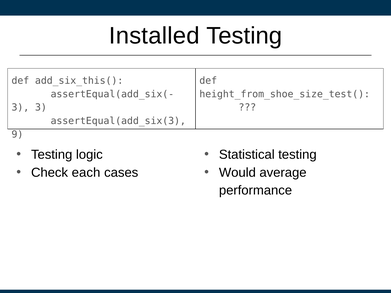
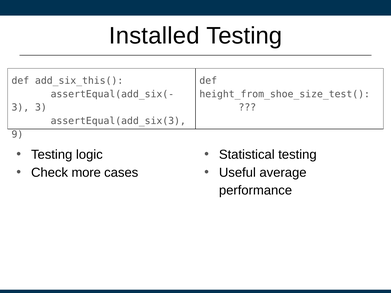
each: each -> more (86, 173)
Would: Would -> Useful (237, 173)
